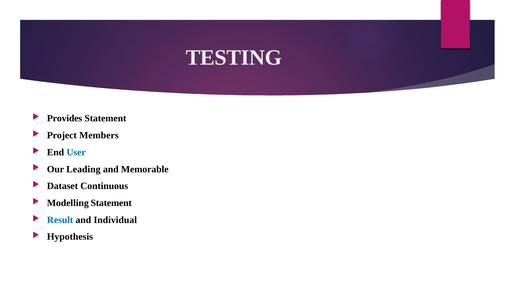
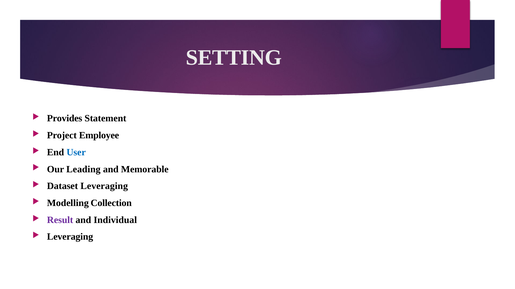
TESTING: TESTING -> SETTING (234, 58)
Members: Members -> Employee (99, 136)
Dataset Continuous: Continuous -> Leveraging (104, 187)
Modelling Statement: Statement -> Collection (111, 203)
Result colour: blue -> purple (60, 220)
Hypothesis: Hypothesis -> Leveraging (70, 237)
